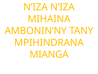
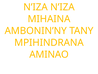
MIANGA: MIANGA -> AMINAO (49, 54)
